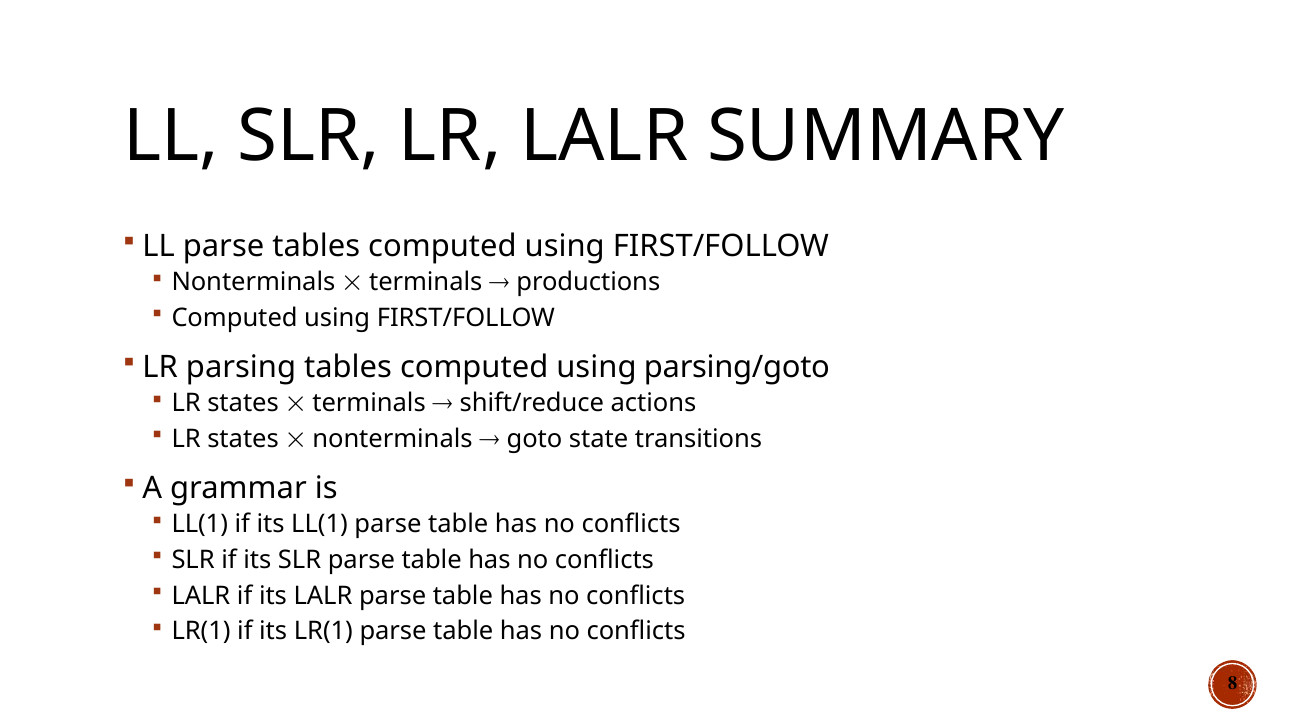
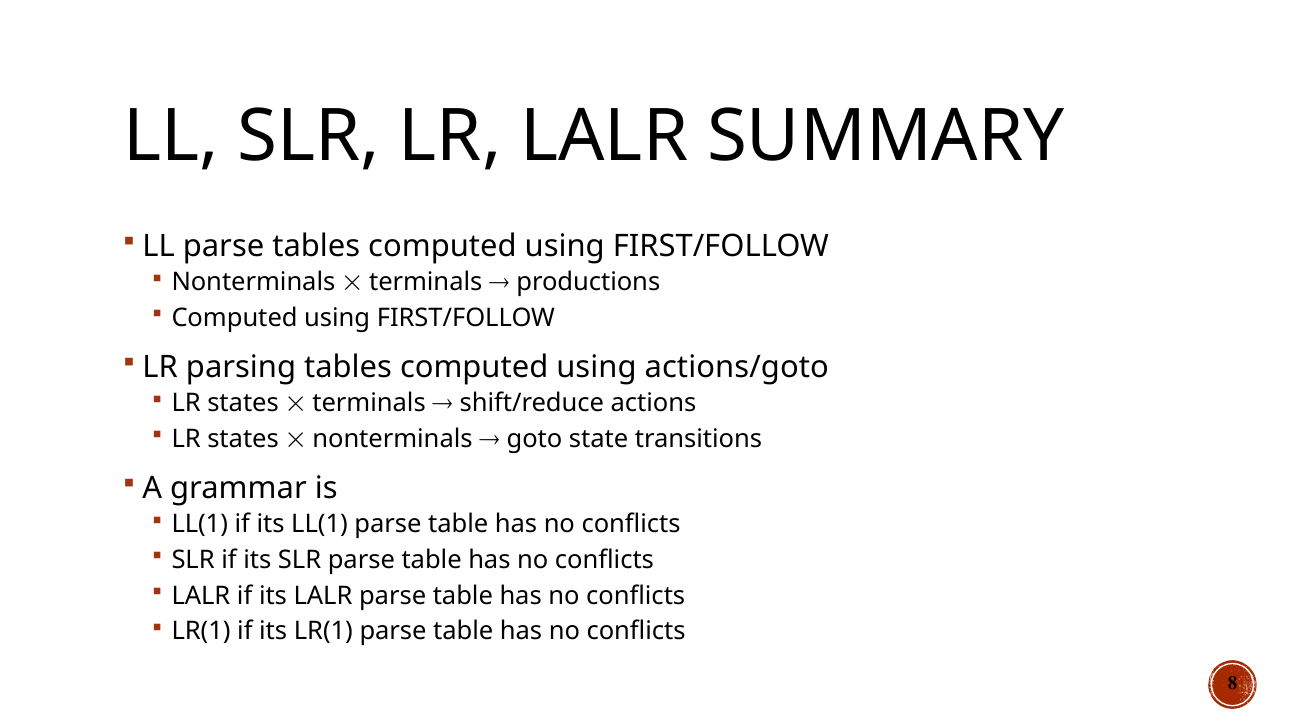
parsing/goto: parsing/goto -> actions/goto (737, 367)
